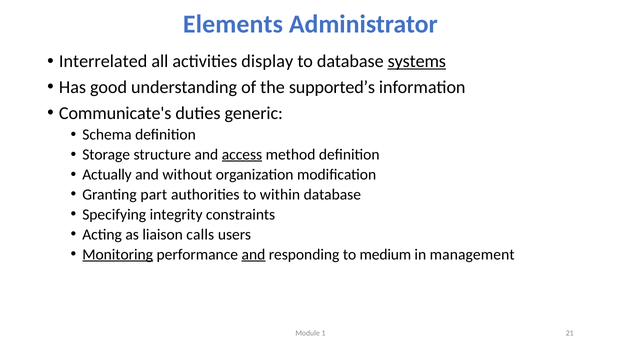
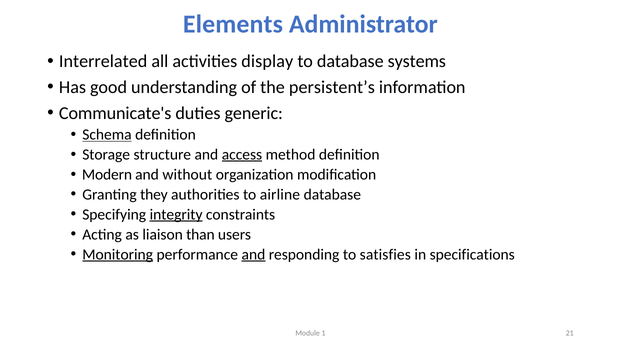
systems underline: present -> none (417, 61)
supported’s: supported’s -> persistent’s (332, 87)
Schema underline: none -> present (107, 135)
Actually: Actually -> Modern (107, 175)
part: part -> they (154, 195)
within: within -> airline (280, 195)
integrity underline: none -> present (176, 215)
calls: calls -> than (200, 235)
medium: medium -> satisfies (385, 255)
management: management -> specifications (472, 255)
